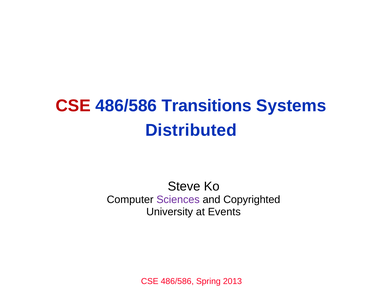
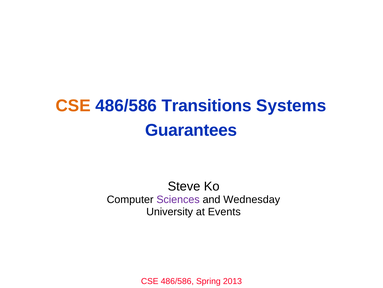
CSE colour: red -> orange (73, 105)
Distributed: Distributed -> Guarantees (191, 130)
Copyrighted: Copyrighted -> Wednesday (252, 199)
